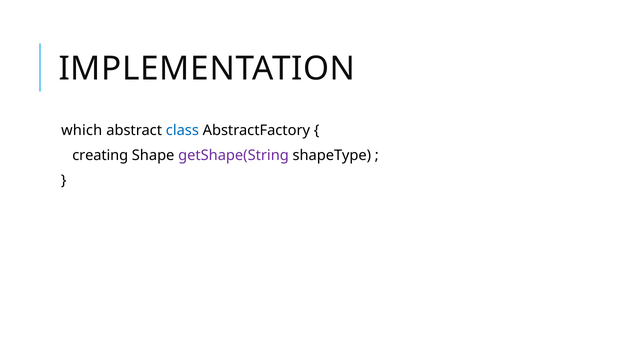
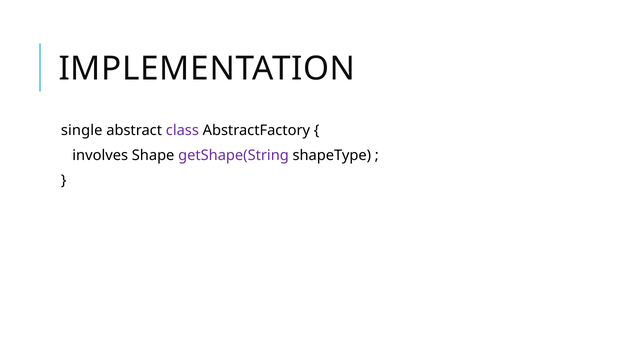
which: which -> single (82, 130)
class colour: blue -> purple (182, 130)
creating: creating -> involves (100, 155)
